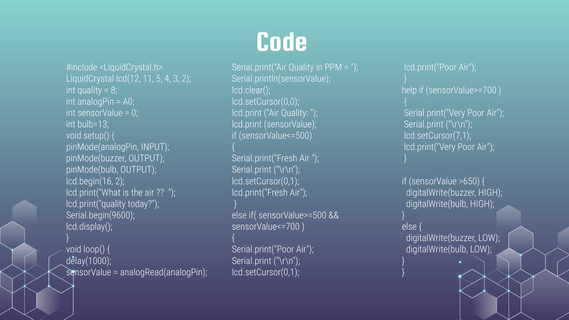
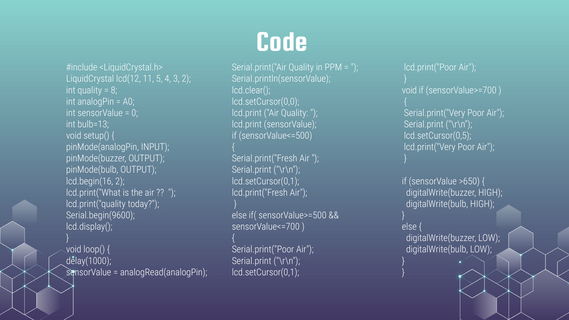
help: help -> void (409, 90)
lcd.setCursor(7,1: lcd.setCursor(7,1 -> lcd.setCursor(0,5 (438, 136)
